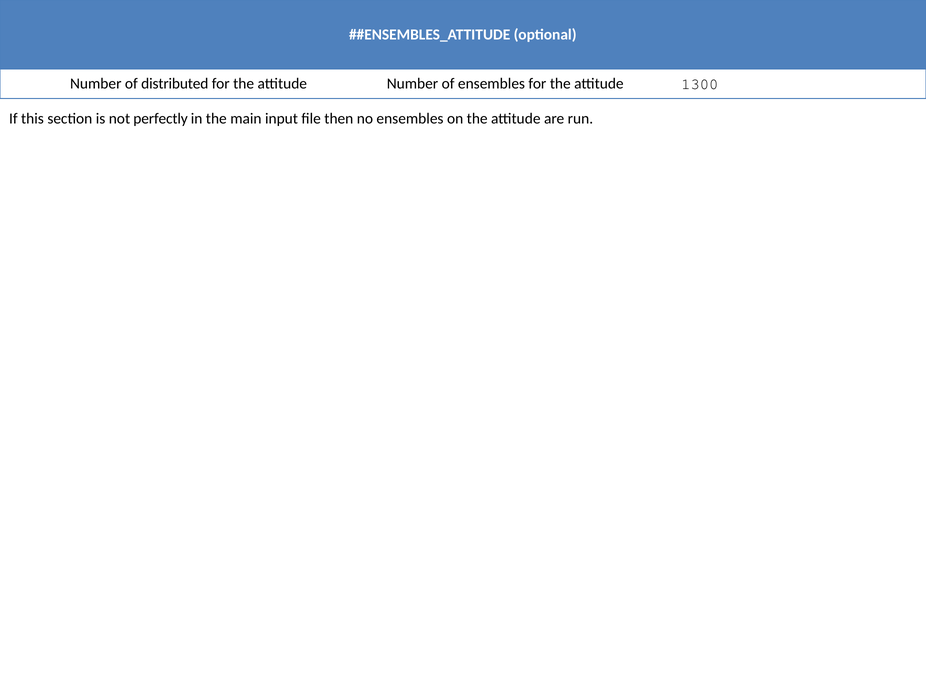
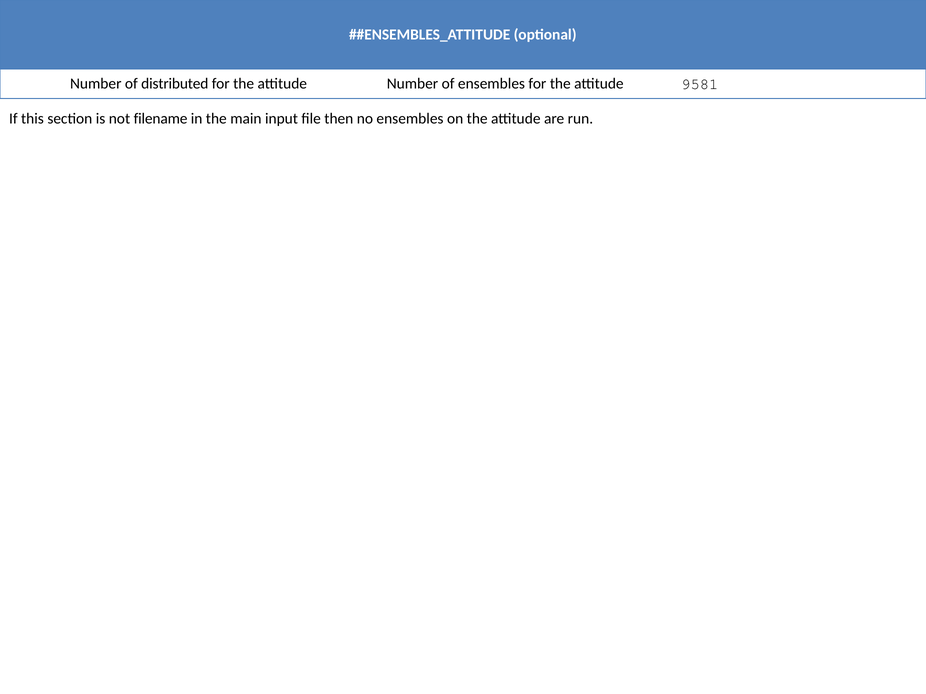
1300: 1300 -> 9581 (700, 84)
perfectly: perfectly -> filename (161, 119)
